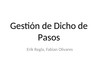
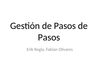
Gestión de Dicho: Dicho -> Pasos (65, 26)
